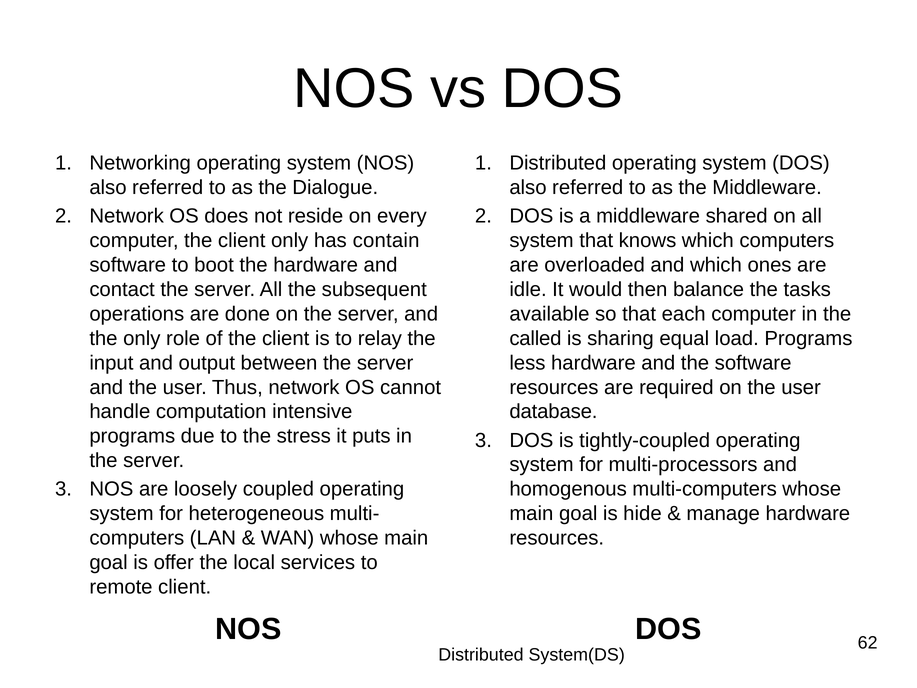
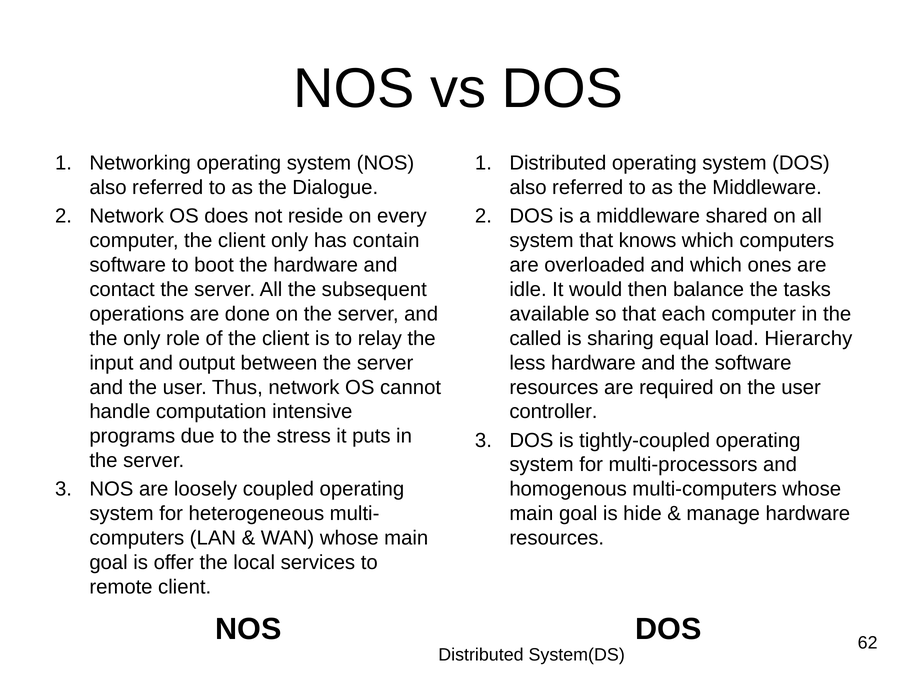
load Programs: Programs -> Hierarchy (808, 338)
database: database -> controller (553, 412)
